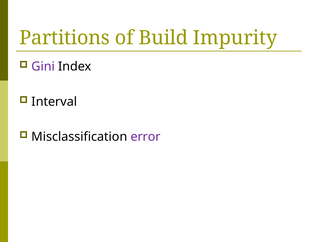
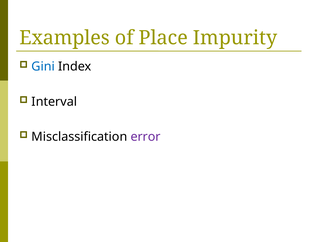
Partitions: Partitions -> Examples (65, 38)
Build: Build -> Place (163, 38)
Gini colour: purple -> blue (43, 67)
